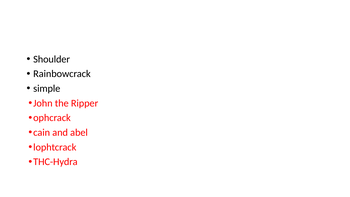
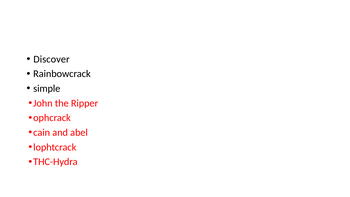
Shoulder: Shoulder -> Discover (52, 59)
